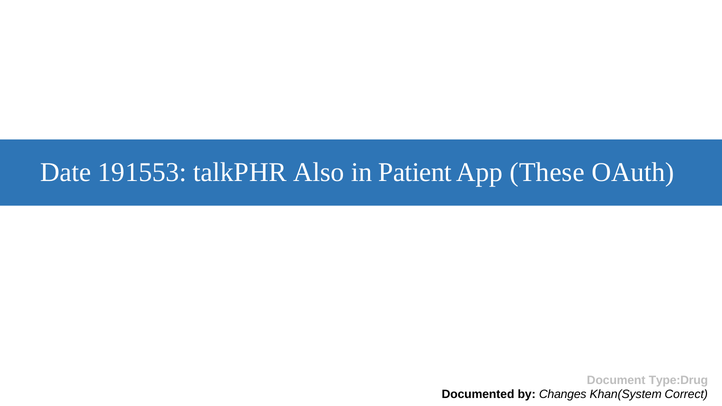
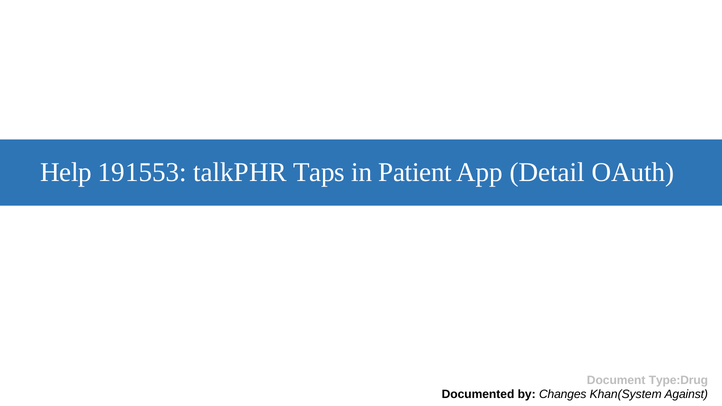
Date: Date -> Help (66, 172)
Also: Also -> Taps (319, 172)
These: These -> Detail (547, 172)
Correct: Correct -> Against (686, 395)
